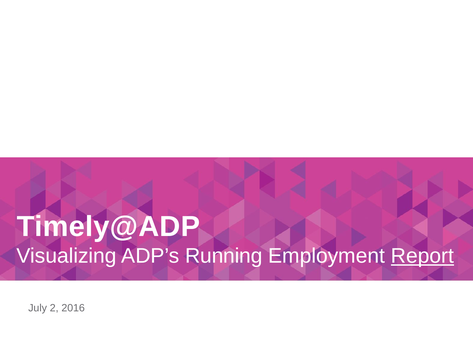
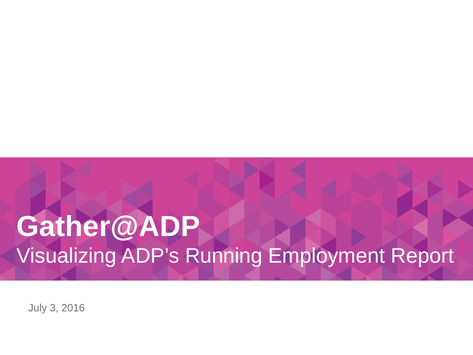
Timely@ADP: Timely@ADP -> Gather@ADP (108, 226)
Report underline: present -> none (422, 256)
2: 2 -> 3 (54, 308)
